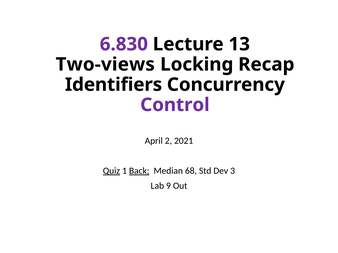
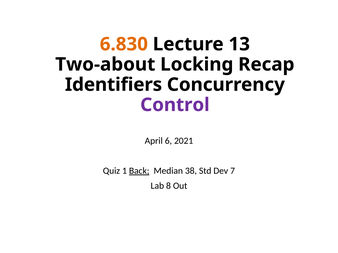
6.830 colour: purple -> orange (124, 44)
Two-views: Two-views -> Two-about (105, 65)
2: 2 -> 6 (168, 141)
Quiz underline: present -> none (111, 171)
68: 68 -> 38 (191, 171)
3: 3 -> 7 (233, 171)
9: 9 -> 8 (168, 186)
